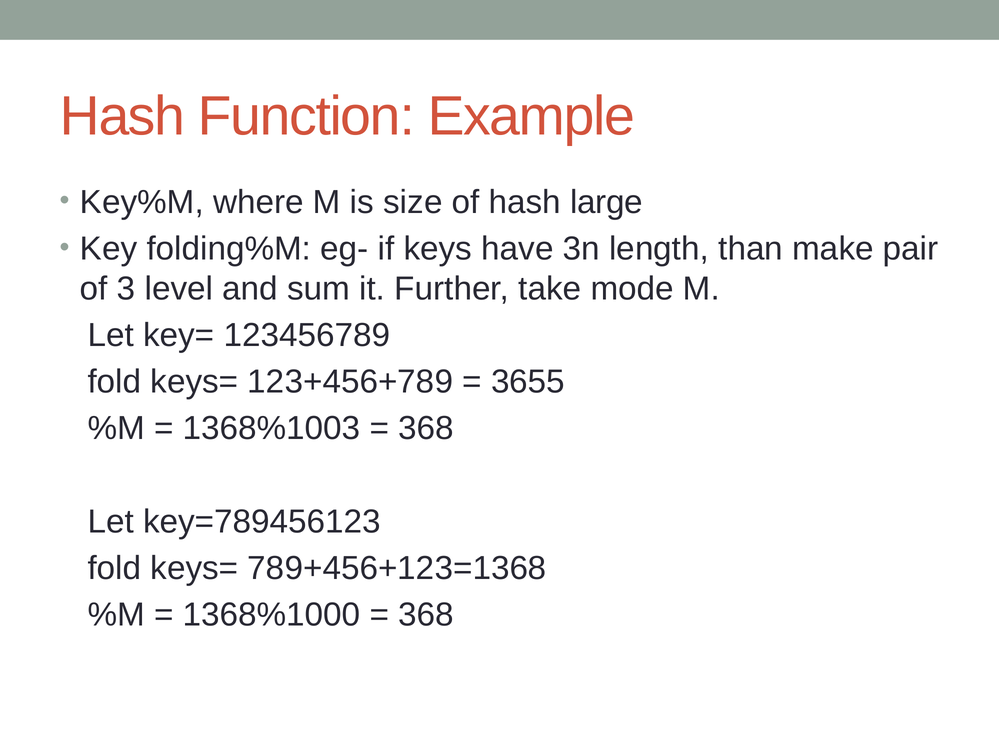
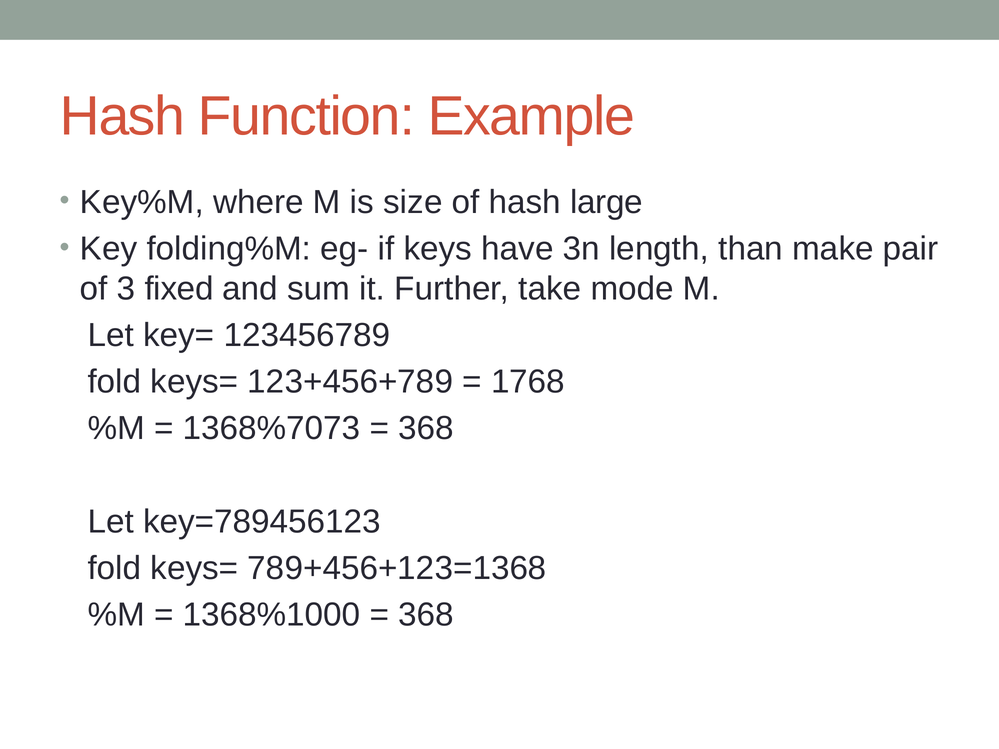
level: level -> fixed (179, 289)
3655: 3655 -> 1768 (528, 382)
1368%1003: 1368%1003 -> 1368%7073 (272, 429)
